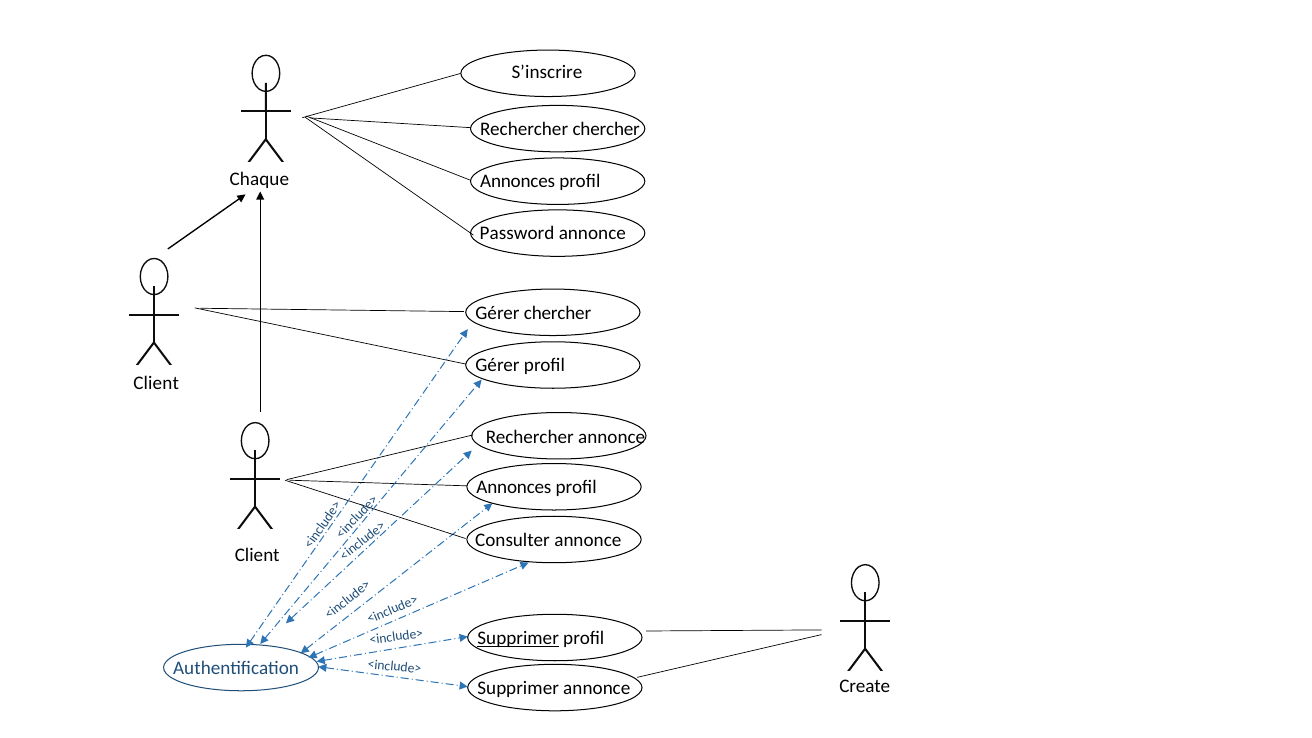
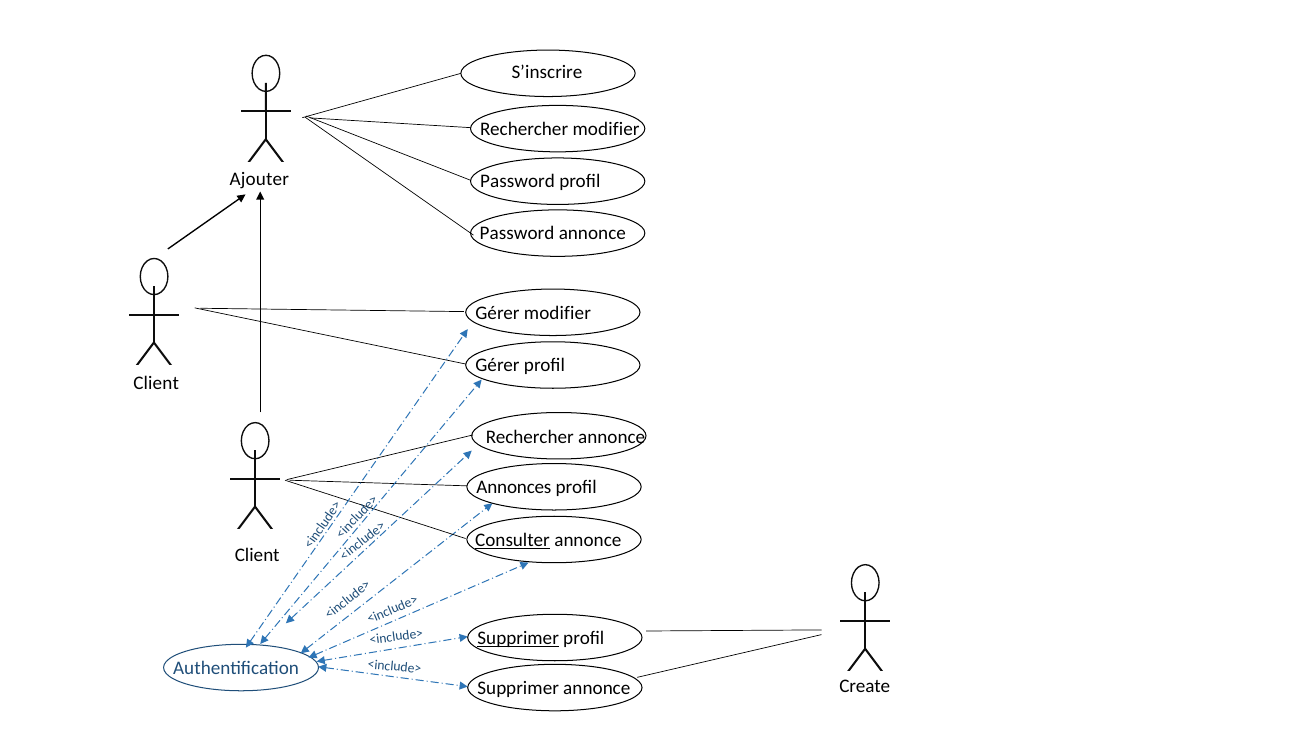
Rechercher chercher: chercher -> modifier (606, 129)
Chaque: Chaque -> Ajouter (259, 180)
Annonces: Annonces -> Password (518, 182)
Gérer chercher: chercher -> modifier (557, 313)
Consulter underline: none -> present (513, 540)
